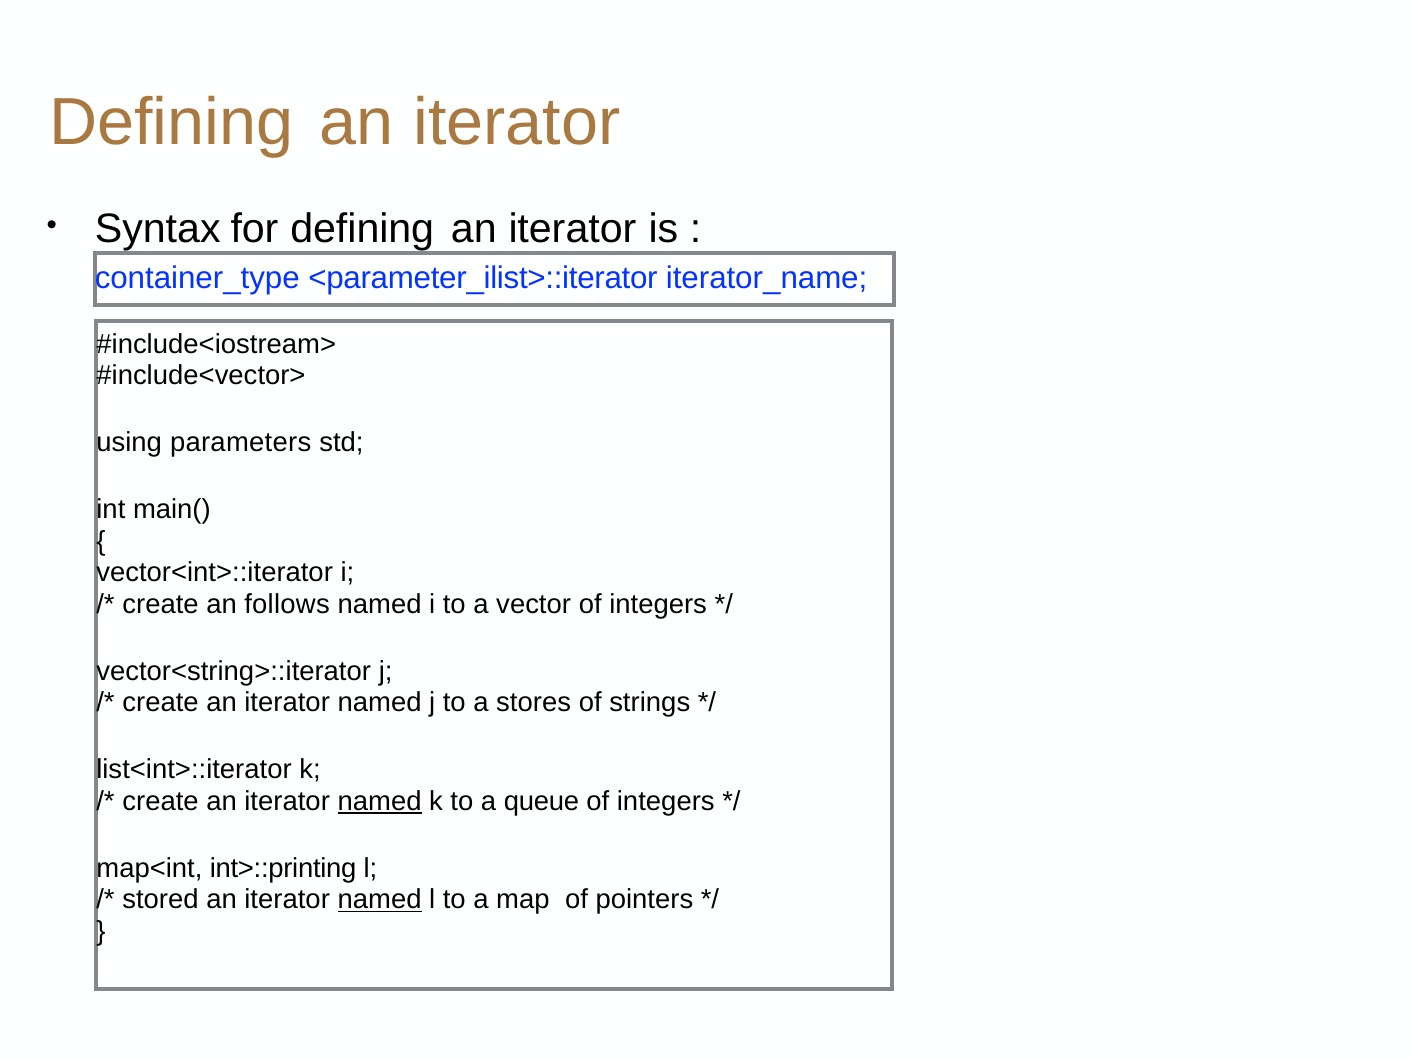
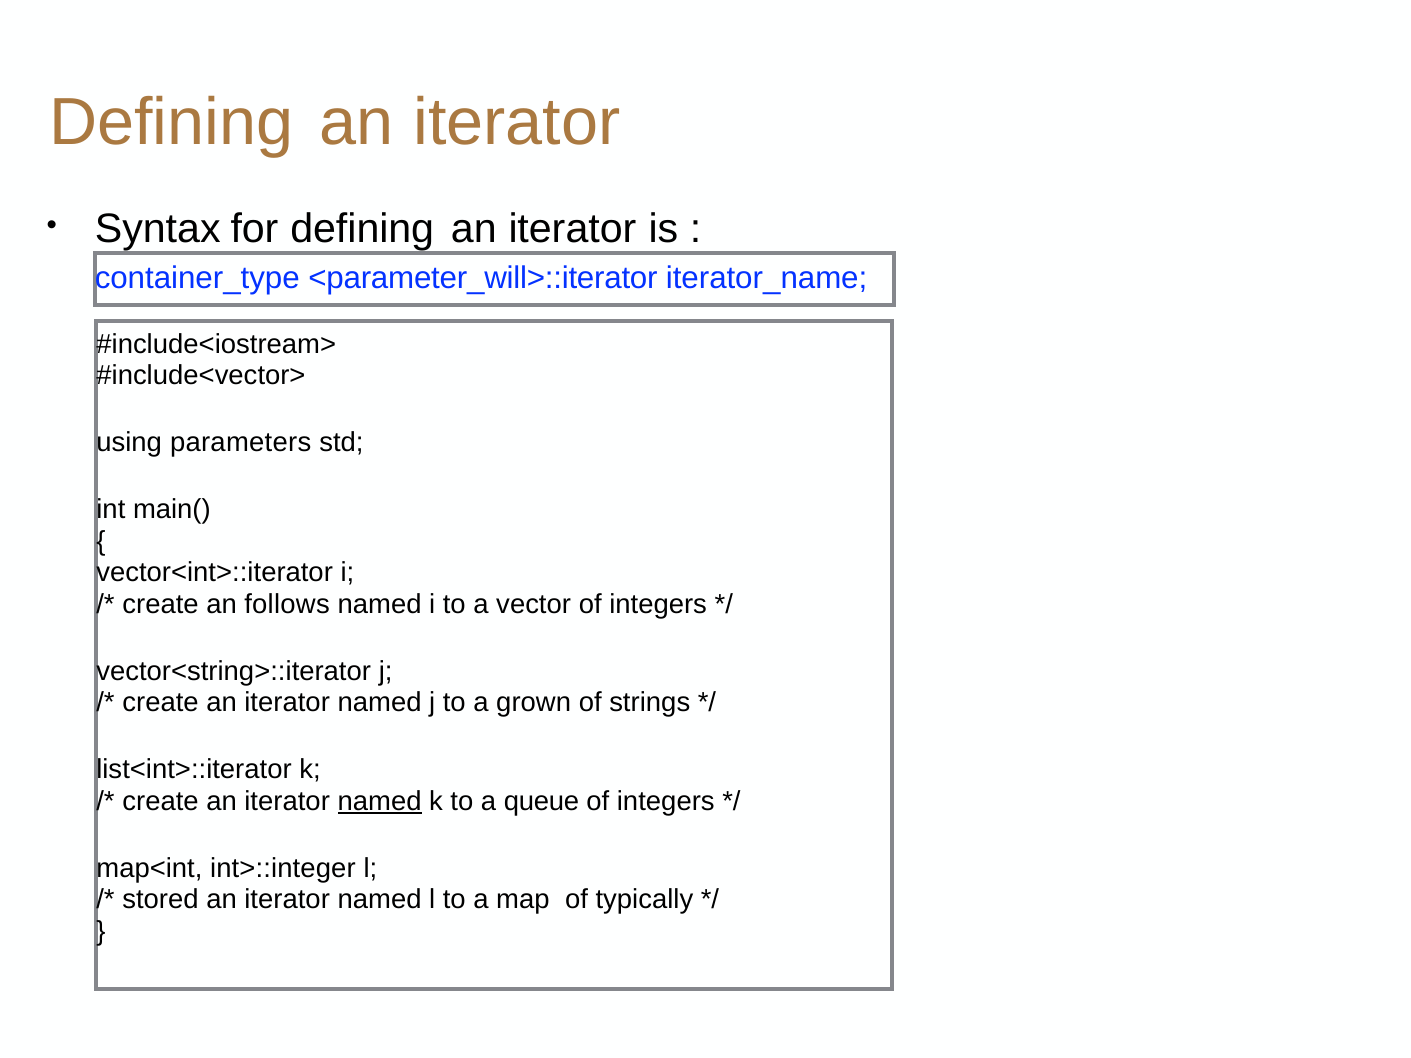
<parameter_ilist>::iterator: <parameter_ilist>::iterator -> <parameter_will>::iterator (483, 278)
stores: stores -> grown (534, 703)
int>::printing: int>::printing -> int>::integer (283, 868)
named underline: present -> none (380, 900)
pointers: pointers -> typically (644, 900)
